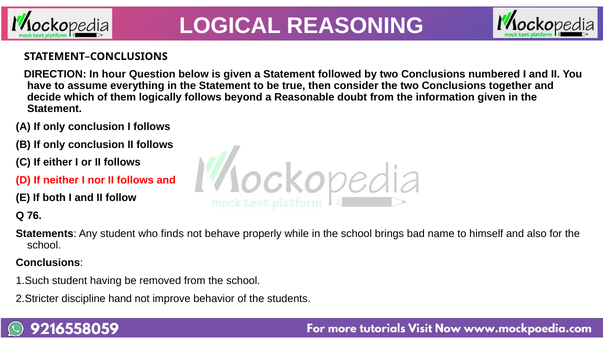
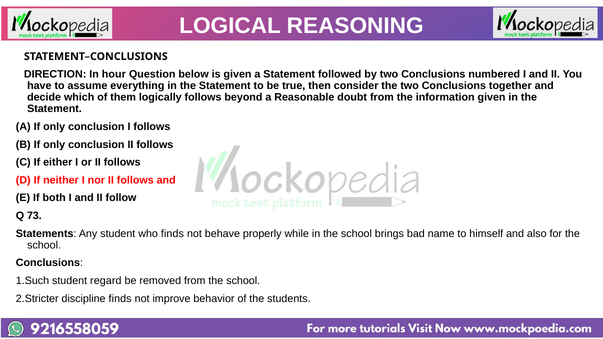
76: 76 -> 73 (34, 216)
having: having -> regard (106, 281)
discipline hand: hand -> finds (120, 299)
